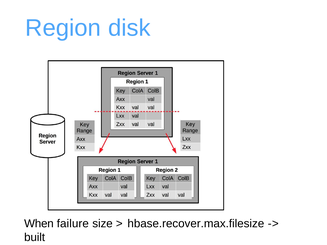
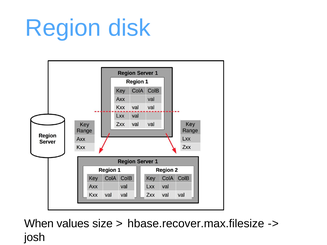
failure: failure -> values (73, 224)
built: built -> josh (35, 238)
